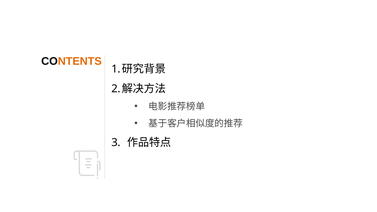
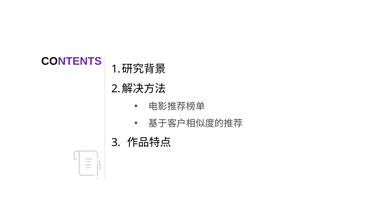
NTENTS colour: orange -> purple (80, 61)
